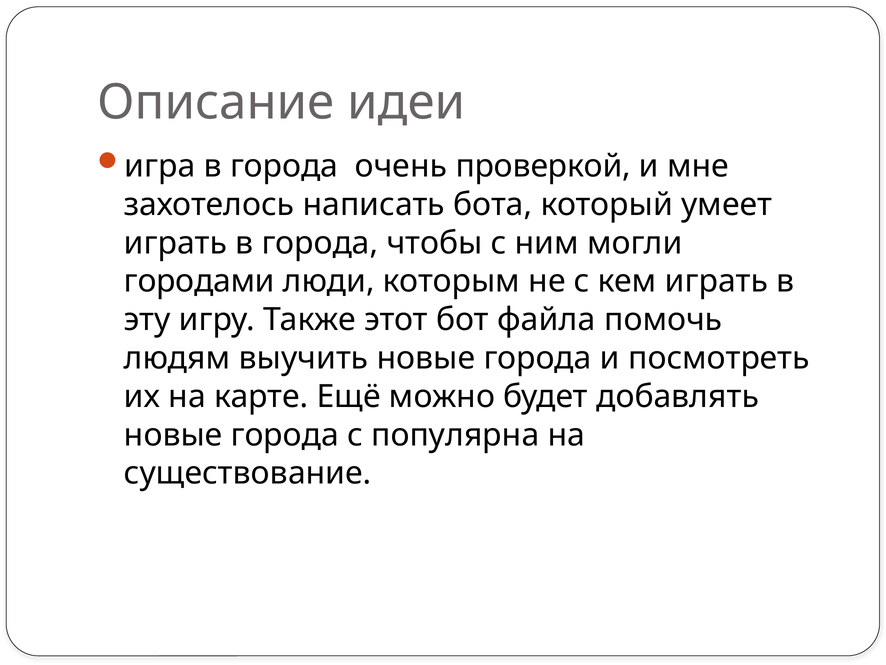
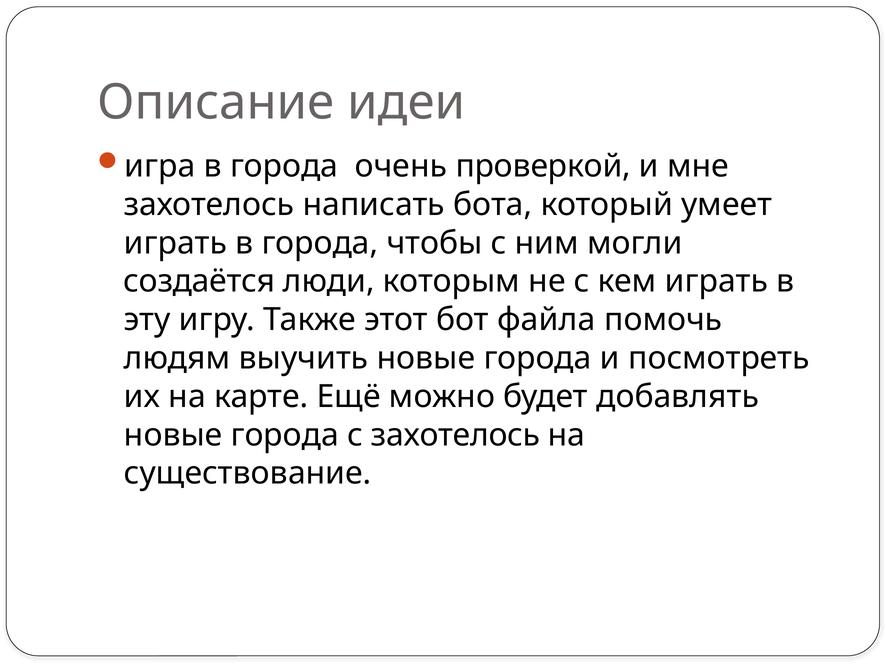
городами: городами -> создаётся (199, 281)
с популярна: популярна -> захотелось (455, 435)
